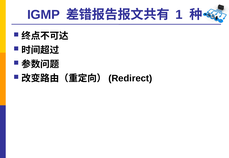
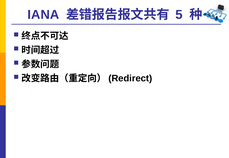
IGMP: IGMP -> IANA (43, 15)
1: 1 -> 5 (179, 15)
